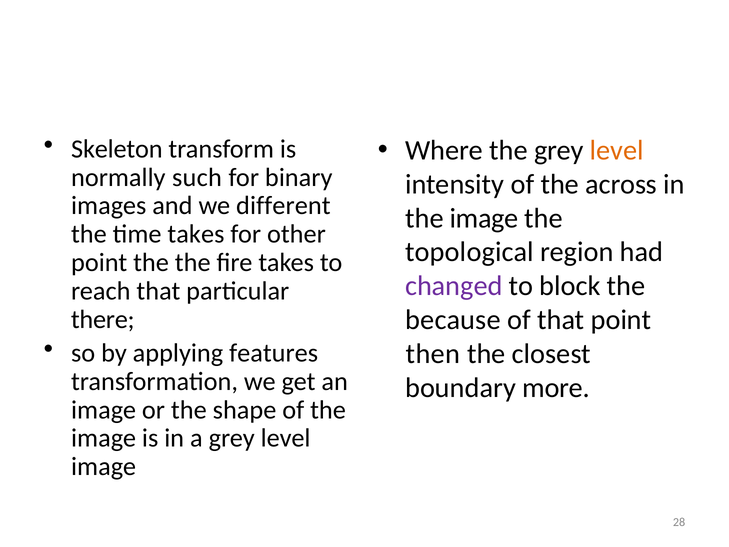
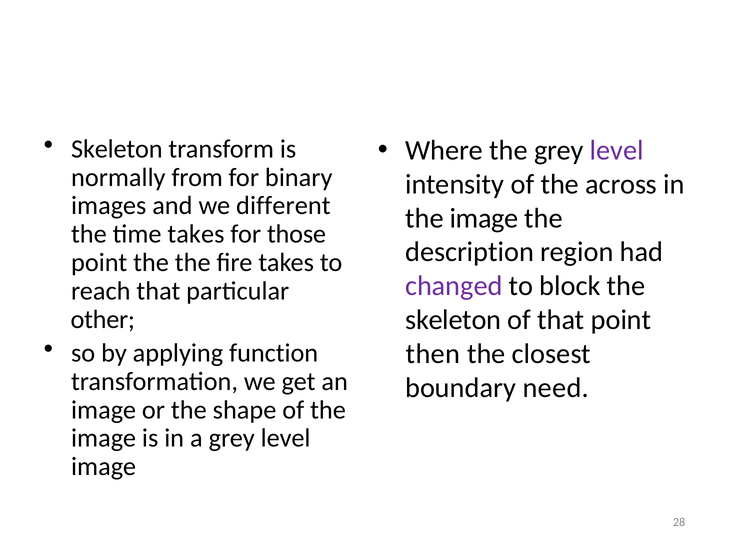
level colour: orange -> purple (617, 150)
such: such -> from (197, 177)
other: other -> those (297, 234)
topological: topological -> description (470, 252)
because: because -> skeleton (453, 320)
there: there -> other (103, 319)
features: features -> function (274, 353)
more: more -> need (556, 388)
